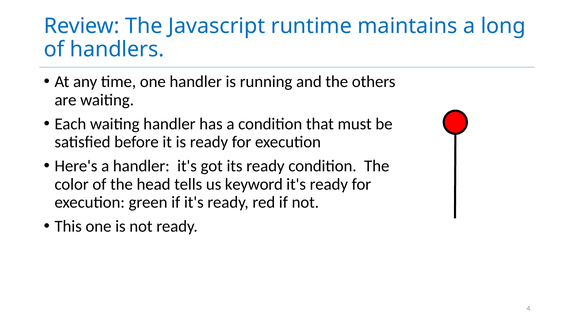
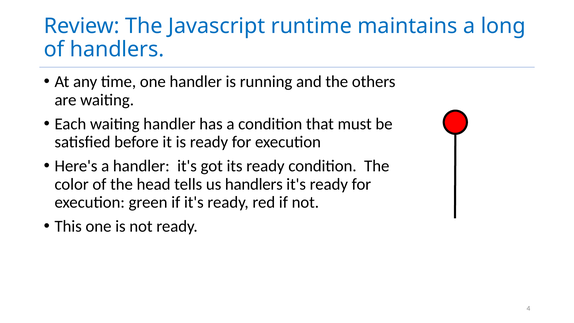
us keyword: keyword -> handlers (254, 184)
